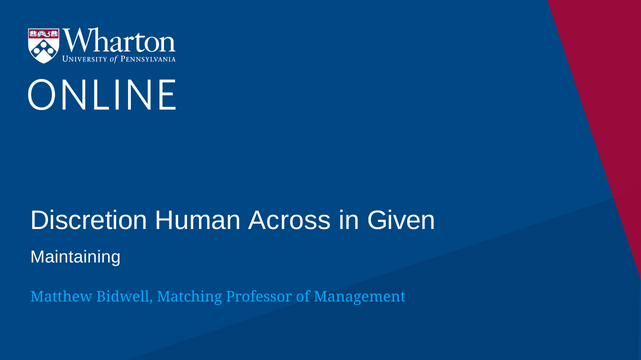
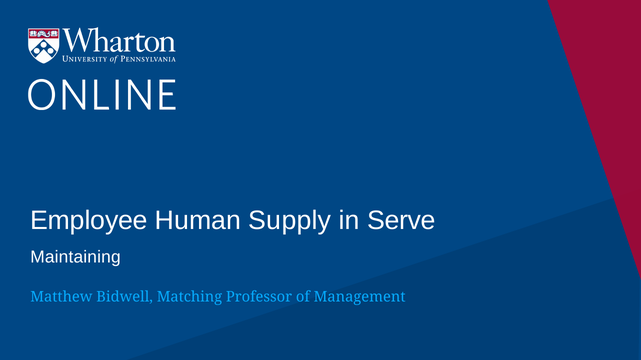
Discretion: Discretion -> Employee (89, 221)
Across: Across -> Supply (290, 221)
Given: Given -> Serve (401, 221)
